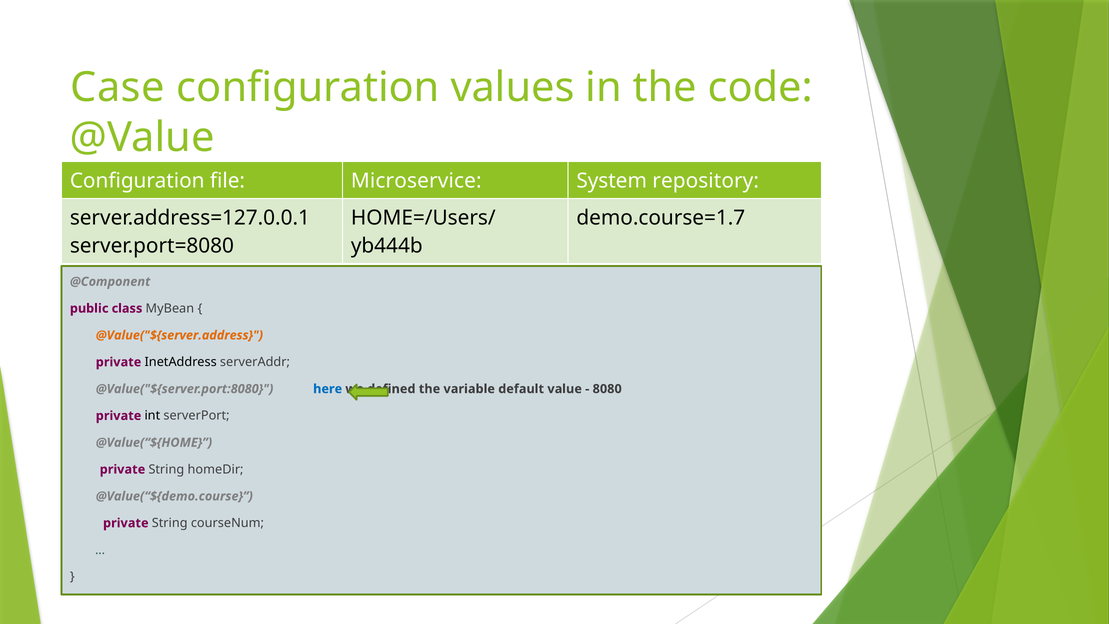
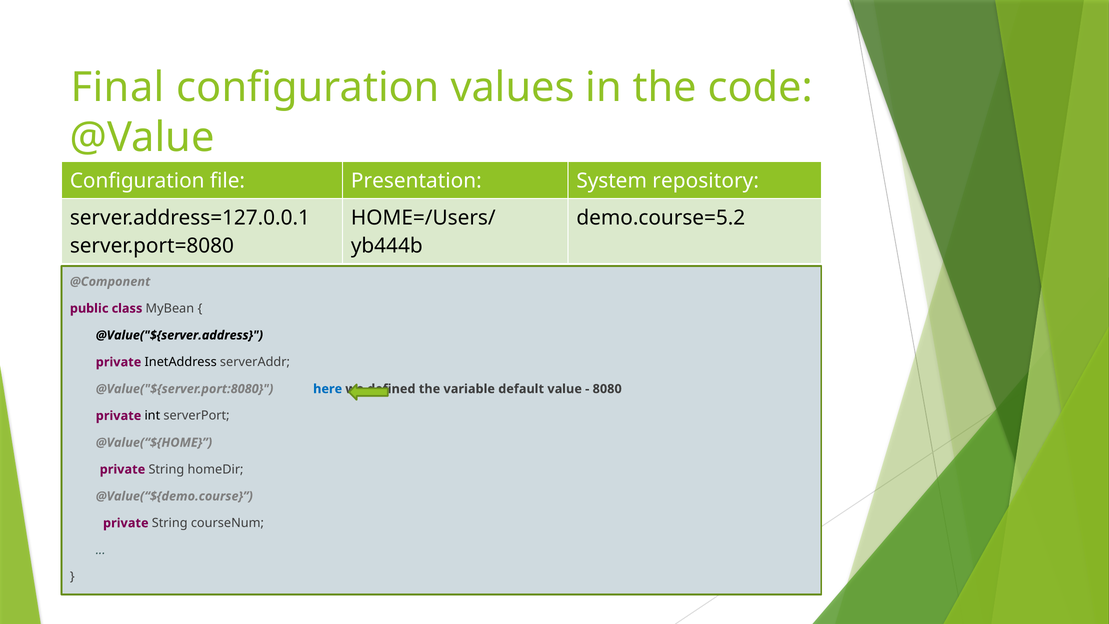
Case: Case -> Final (118, 87)
Microservice: Microservice -> Presentation (416, 181)
demo.course=1.7: demo.course=1.7 -> demo.course=5.2 (661, 218)
@Value("${server.address colour: orange -> black (179, 335)
